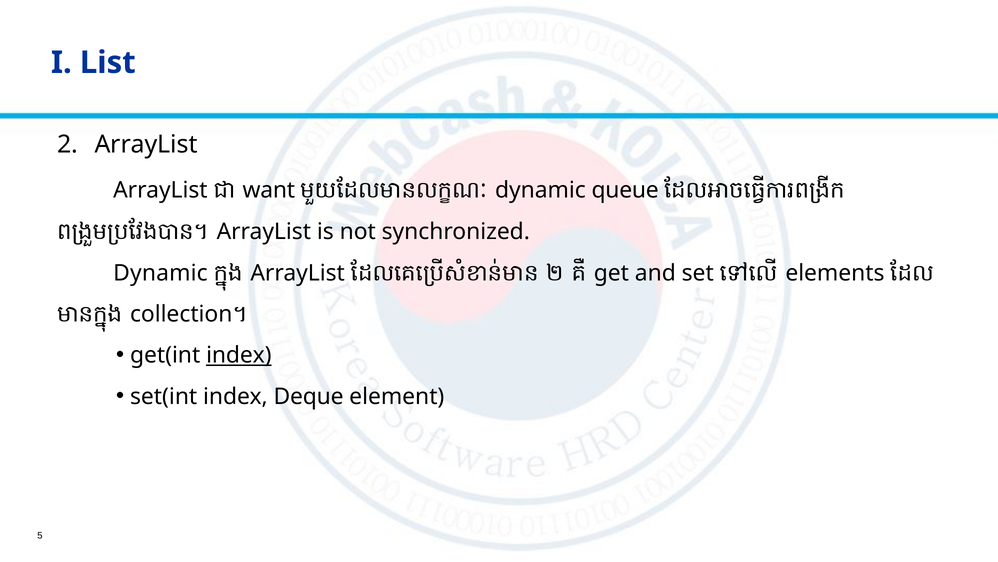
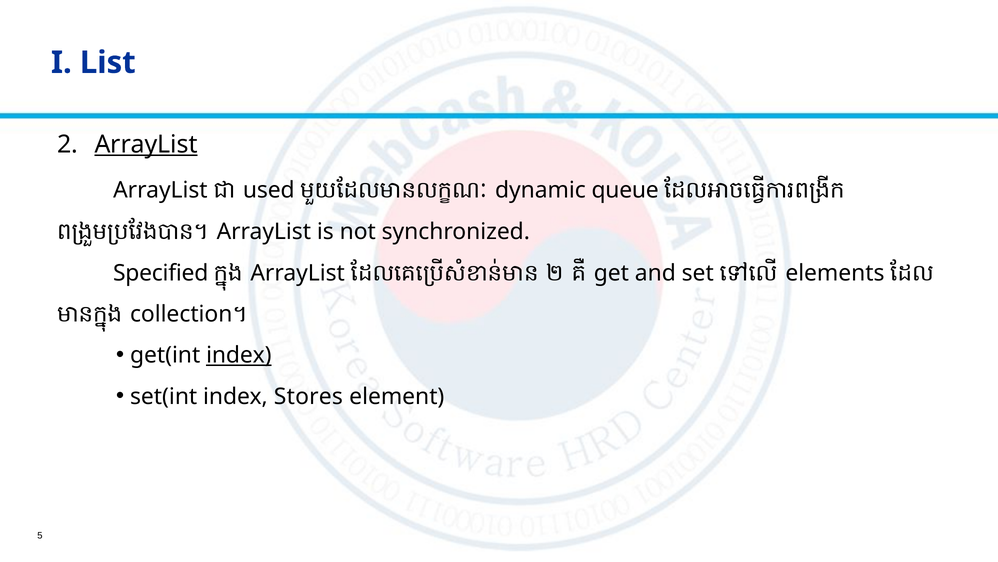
ArrayList underline: none -> present (146, 144)
want: want -> used (269, 190)
Dynamic: Dynamic -> Specified (161, 273)
Deque: Deque -> Stores (308, 396)
